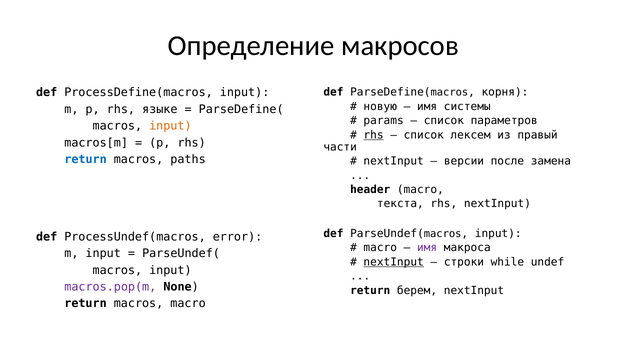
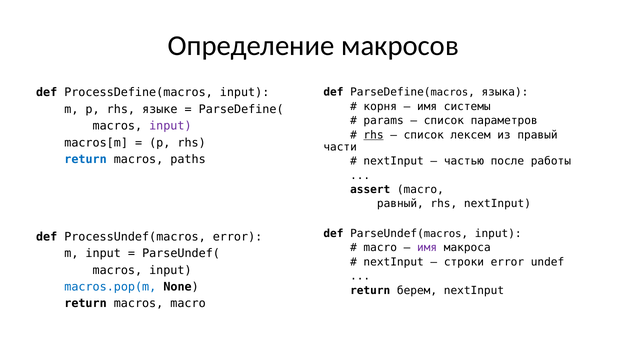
корня: корня -> языка (505, 92)
новую: новую -> корня (380, 106)
input colour: orange -> purple (170, 126)
версии: версии -> частью (464, 161)
замена: замена -> работы (551, 161)
header: header -> assert (370, 189)
текста: текста -> равный (400, 204)
nextInput underline: present -> none (394, 262)
строки while: while -> error (507, 262)
macros.pop(m colour: purple -> blue (110, 287)
